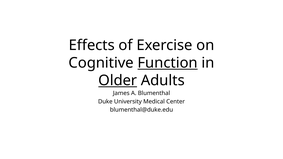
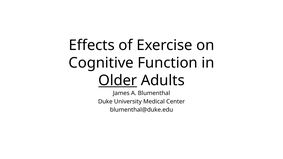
Function underline: present -> none (168, 63)
